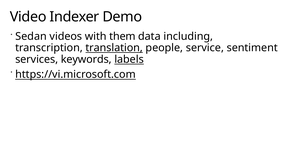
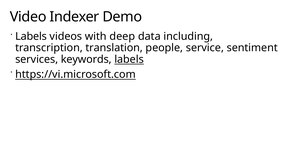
Sedan: Sedan -> Labels (31, 36)
them: them -> deep (122, 36)
translation underline: present -> none (114, 48)
